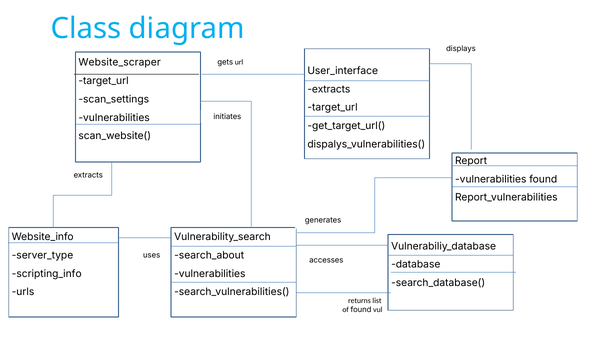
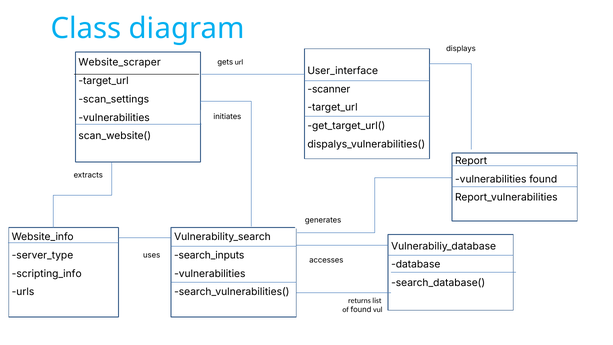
extracts: extracts -> scanner (329, 89)
search_about: search_about -> search_inputs (209, 255)
